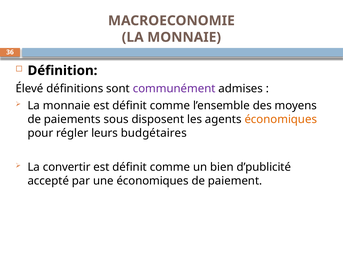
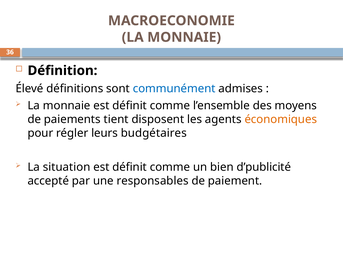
communément colour: purple -> blue (174, 89)
sous: sous -> tient (116, 120)
convertir: convertir -> situation (67, 167)
une économiques: économiques -> responsables (153, 181)
